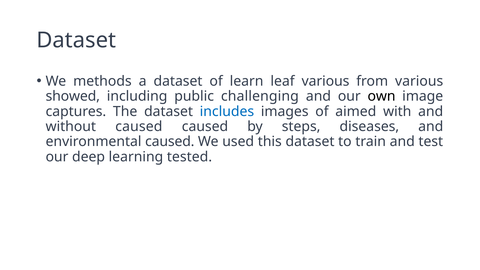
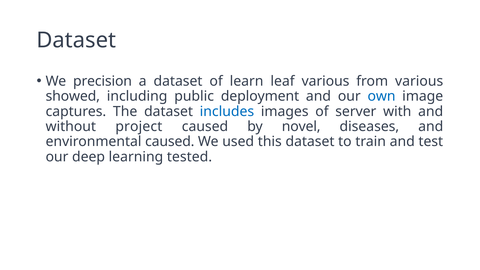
methods: methods -> precision (103, 81)
challenging: challenging -> deployment (260, 96)
own colour: black -> blue (382, 96)
aimed: aimed -> server (356, 111)
without caused: caused -> project (139, 127)
steps: steps -> novel (301, 127)
